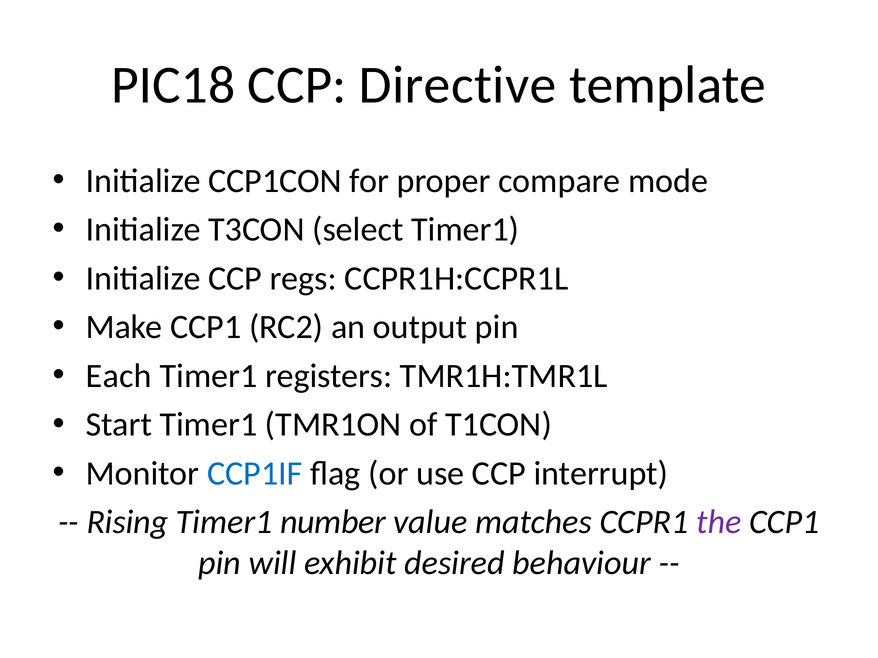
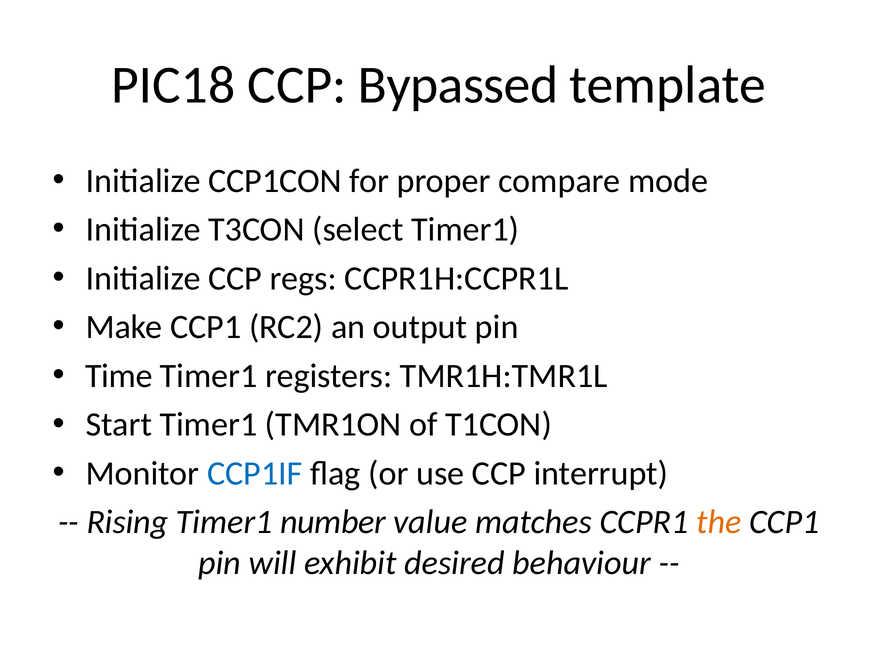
Directive: Directive -> Bypassed (458, 85)
Each: Each -> Time (119, 376)
the colour: purple -> orange (719, 523)
